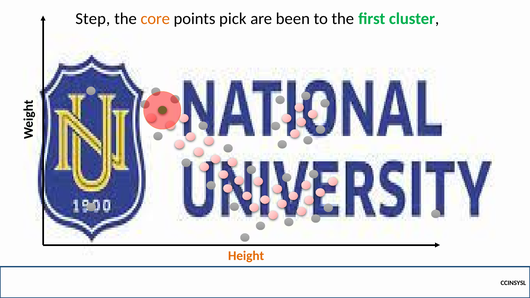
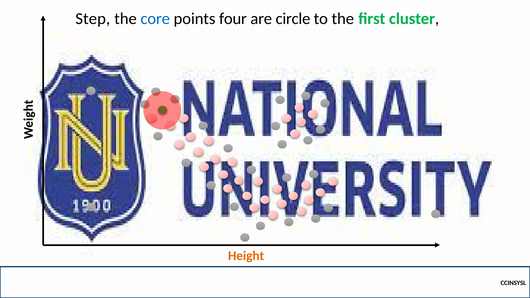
core colour: orange -> blue (155, 19)
pick: pick -> four (233, 19)
been: been -> circle (293, 19)
